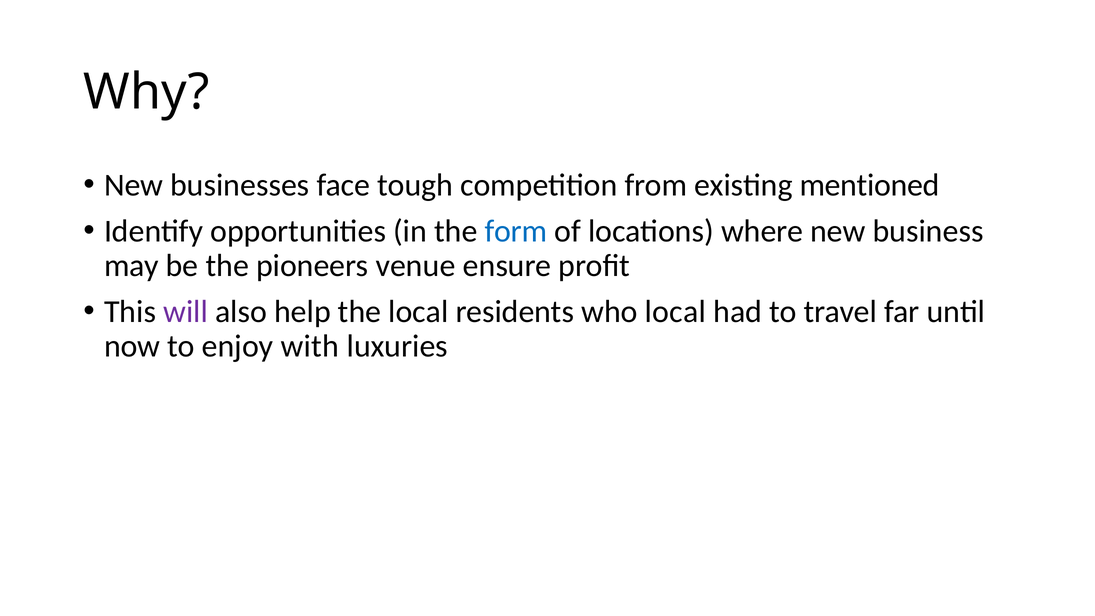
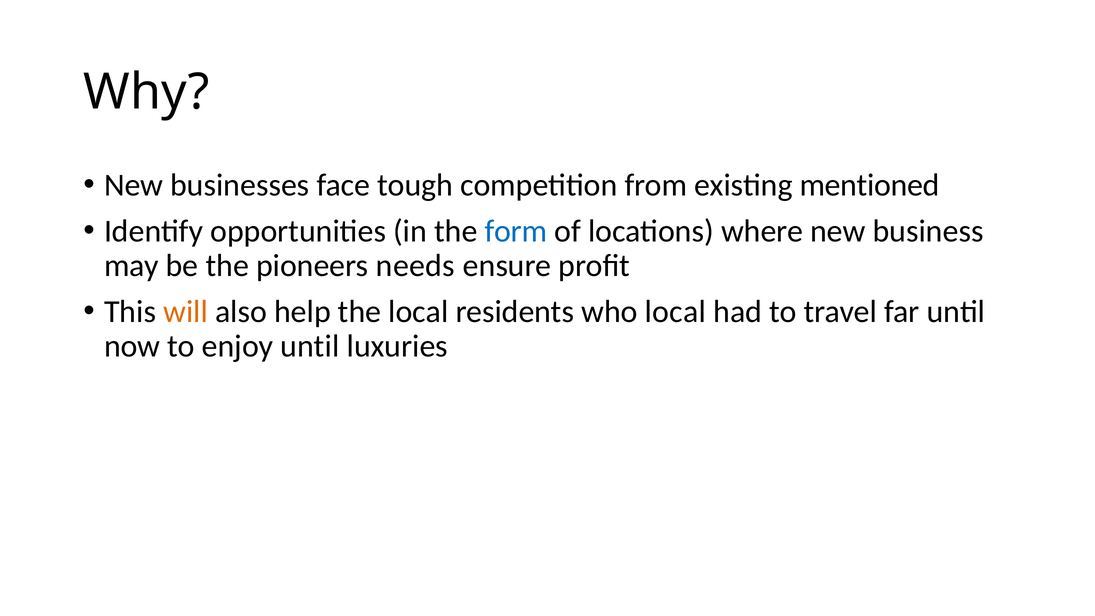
venue: venue -> needs (415, 266)
will colour: purple -> orange (186, 311)
enjoy with: with -> until (310, 346)
